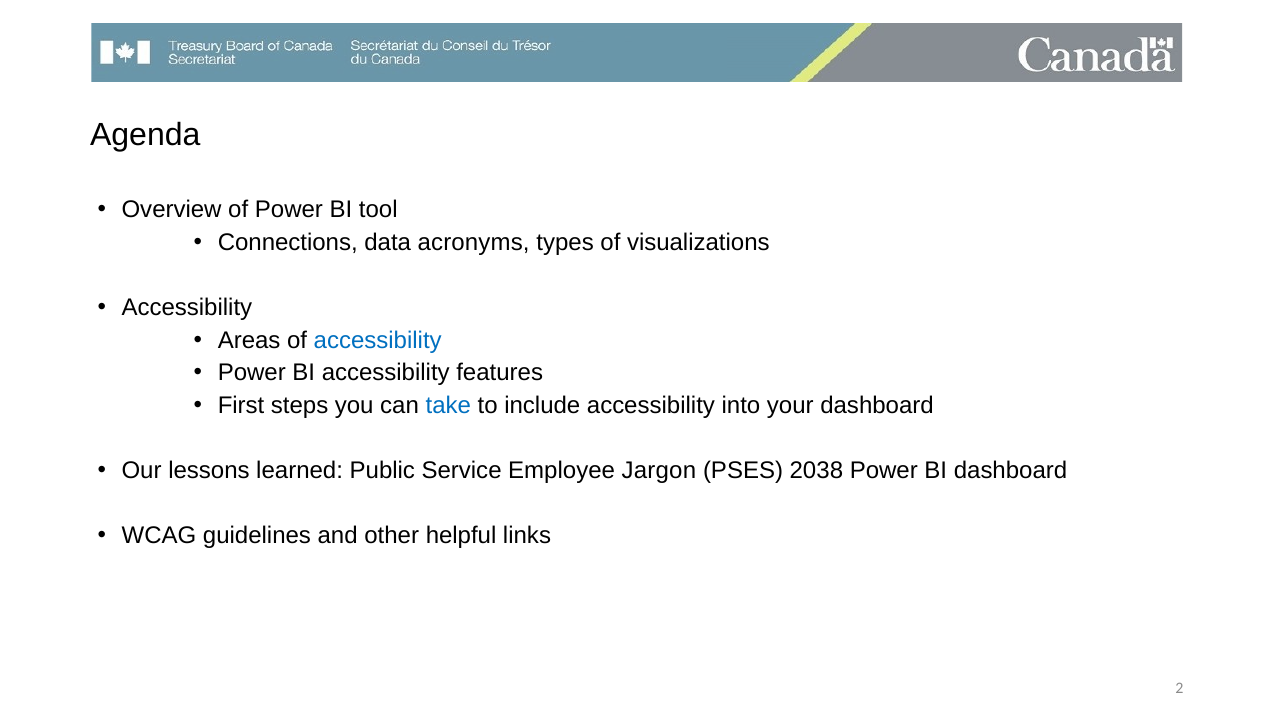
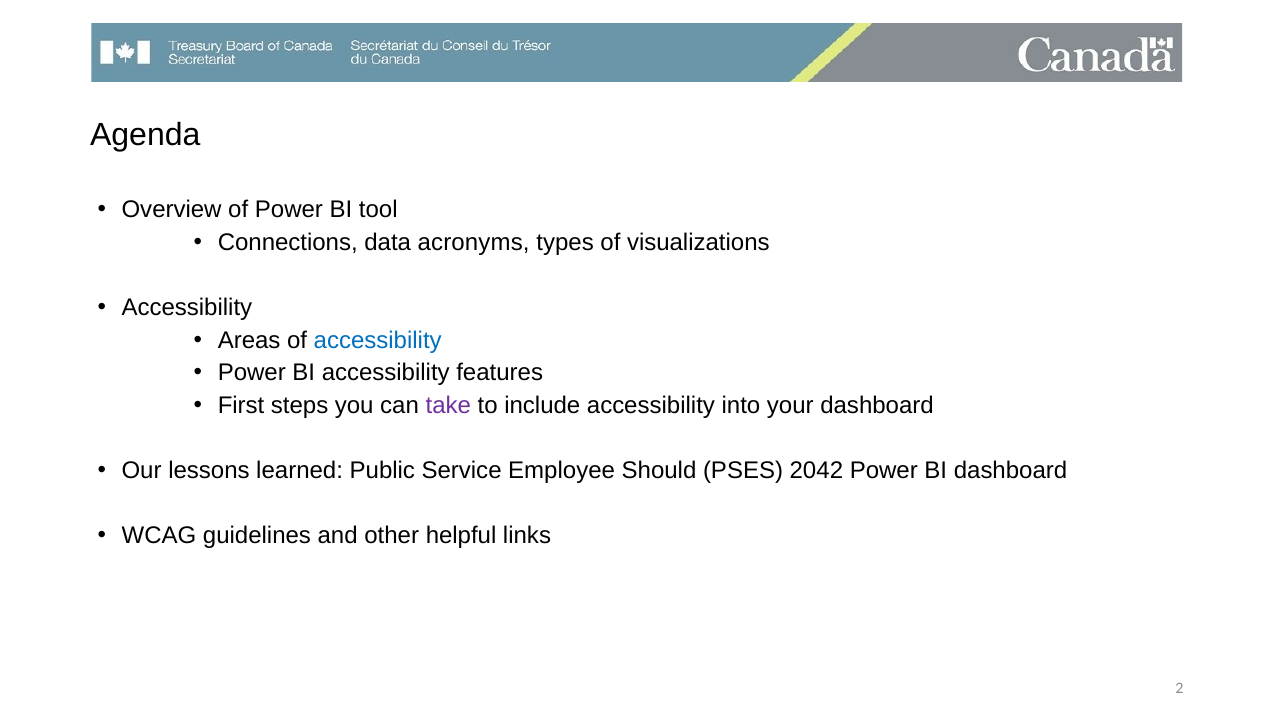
take colour: blue -> purple (448, 405)
Jargon: Jargon -> Should (659, 470)
2038: 2038 -> 2042 (816, 470)
